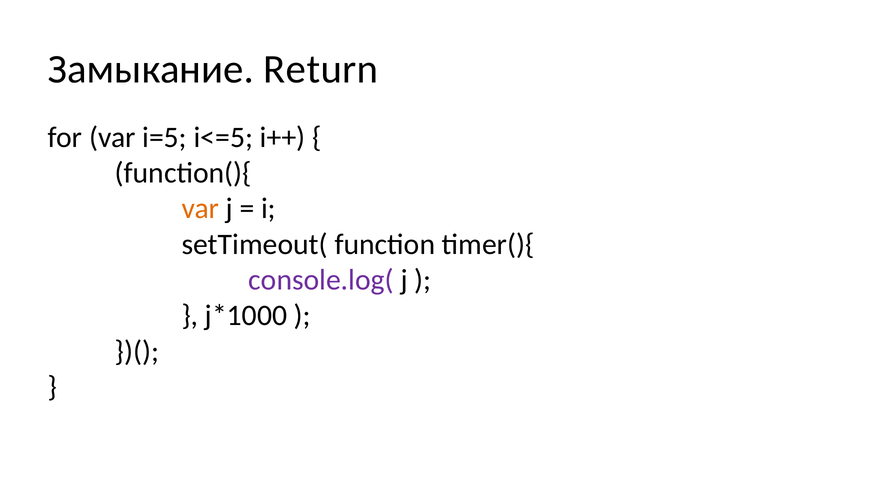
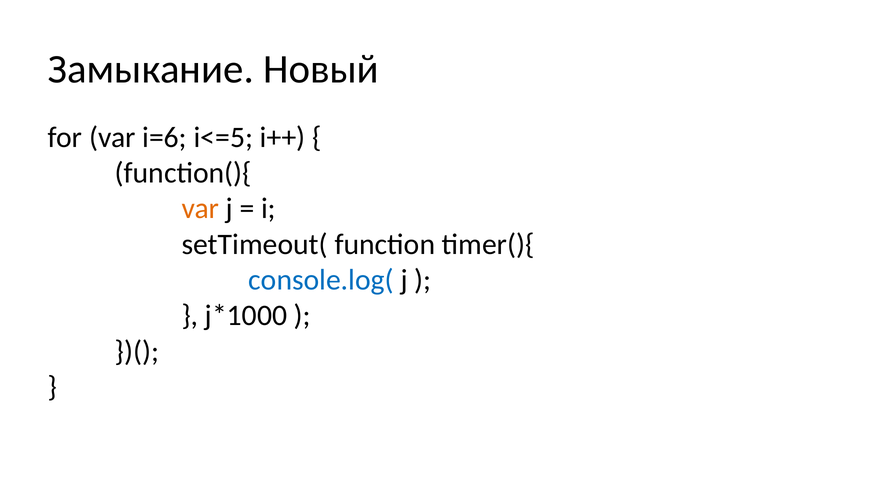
Return: Return -> Новый (321, 69)
i=5: i=5 -> i=6 (165, 137)
console.log( colour: purple -> blue (321, 280)
